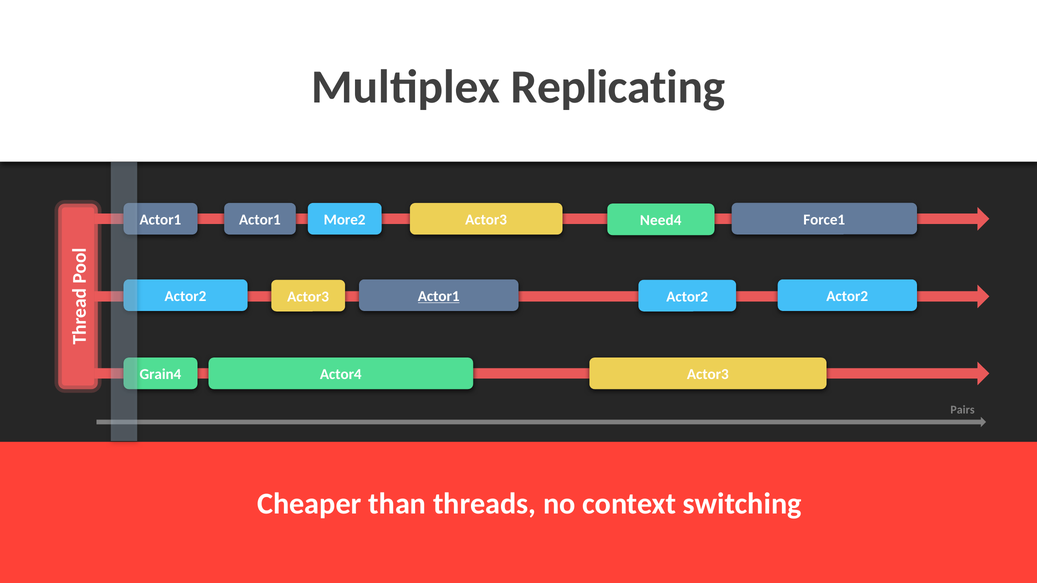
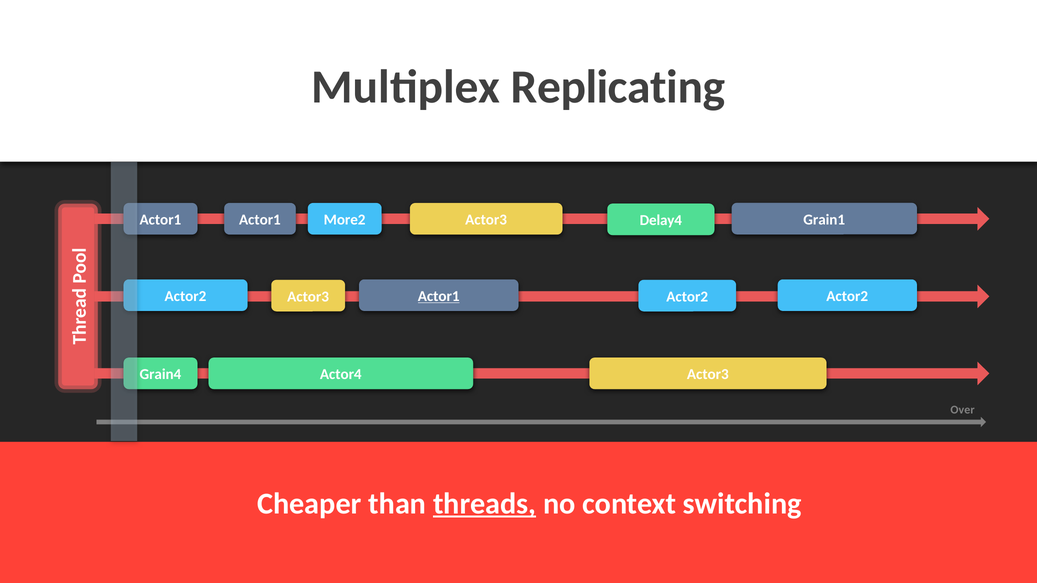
Force1: Force1 -> Grain1 (824, 220)
Need4: Need4 -> Delay4 (661, 221)
Pairs: Pairs -> Over (963, 410)
threads underline: none -> present (485, 504)
